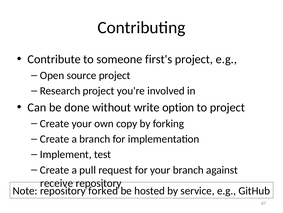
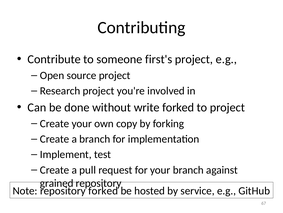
write option: option -> forked (178, 107)
receive: receive -> grained (57, 183)
